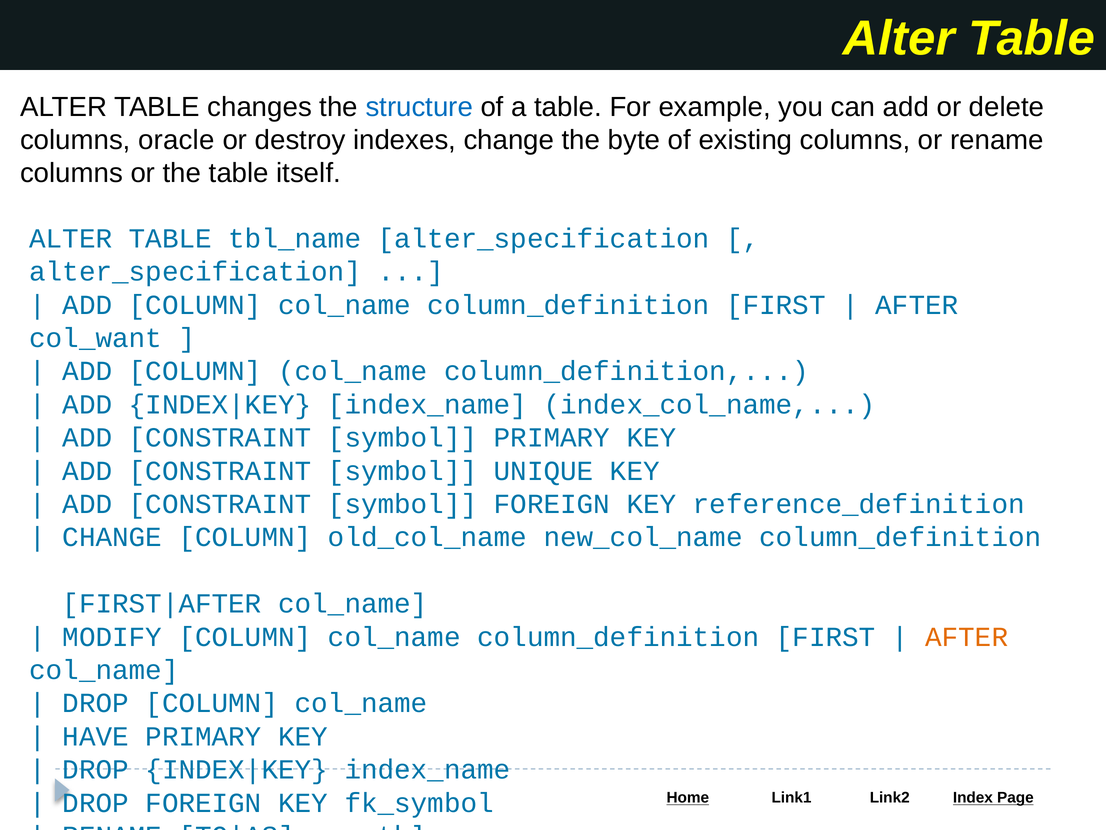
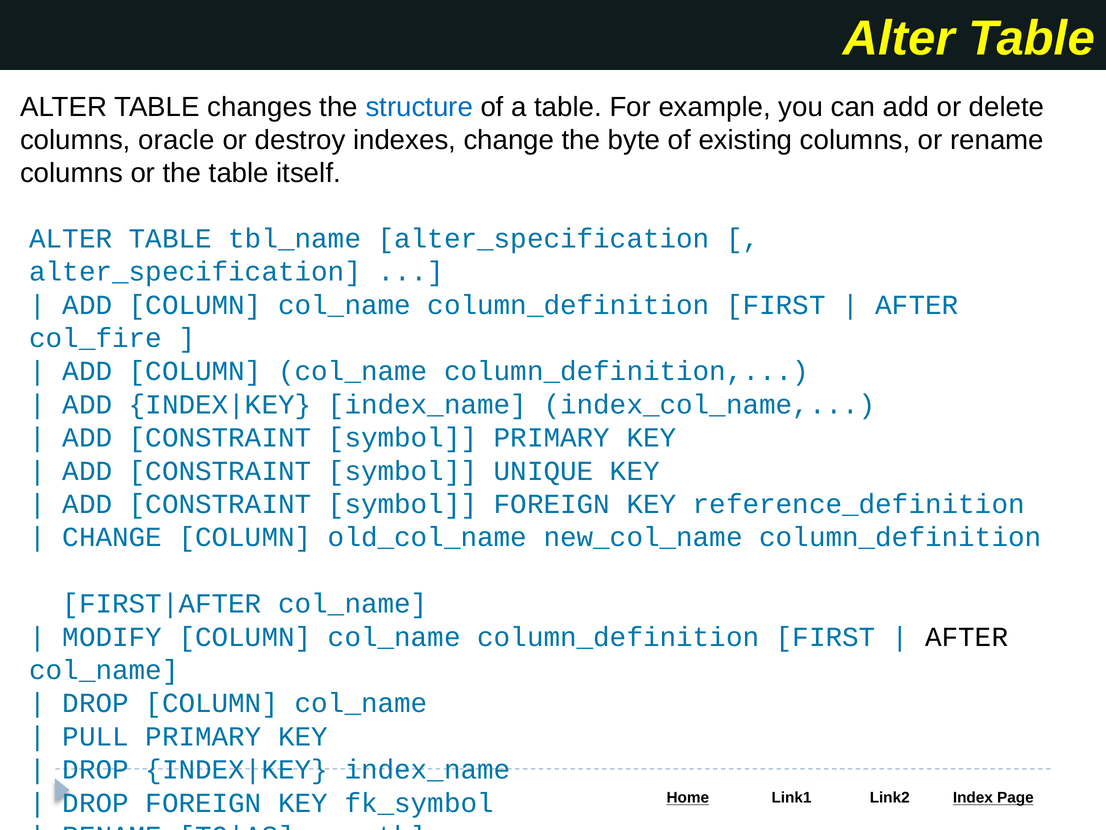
col_want: col_want -> col_fire (96, 338)
AFTER colour: orange -> black (967, 636)
HAVE: HAVE -> PULL (96, 736)
